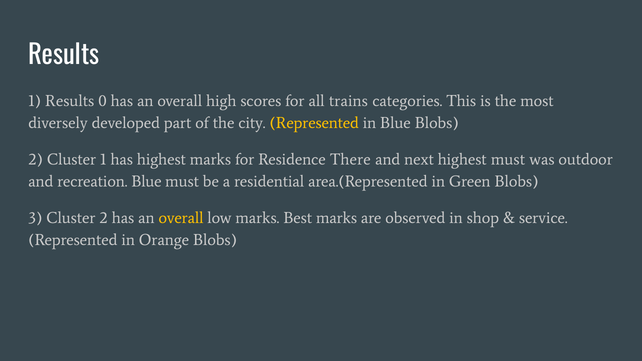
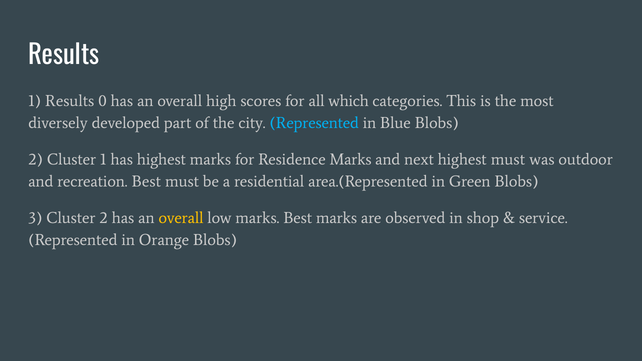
trains: trains -> which (349, 101)
Represented colour: yellow -> light blue (314, 123)
Residence There: There -> Marks (351, 160)
recreation Blue: Blue -> Best (146, 182)
